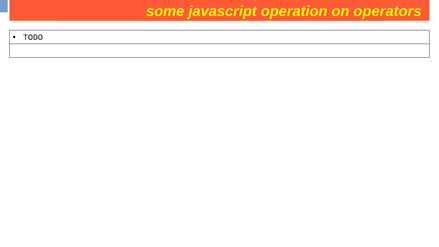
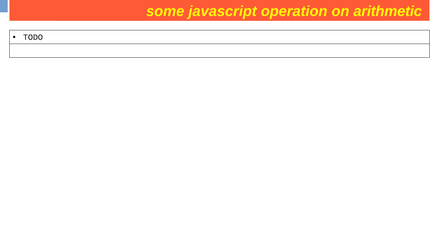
operators: operators -> arithmetic (388, 11)
